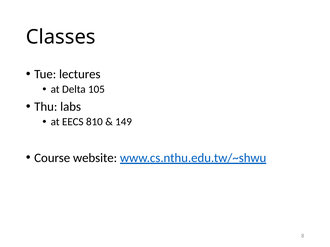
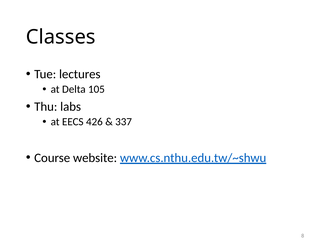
810: 810 -> 426 (94, 122)
149: 149 -> 337 (124, 122)
